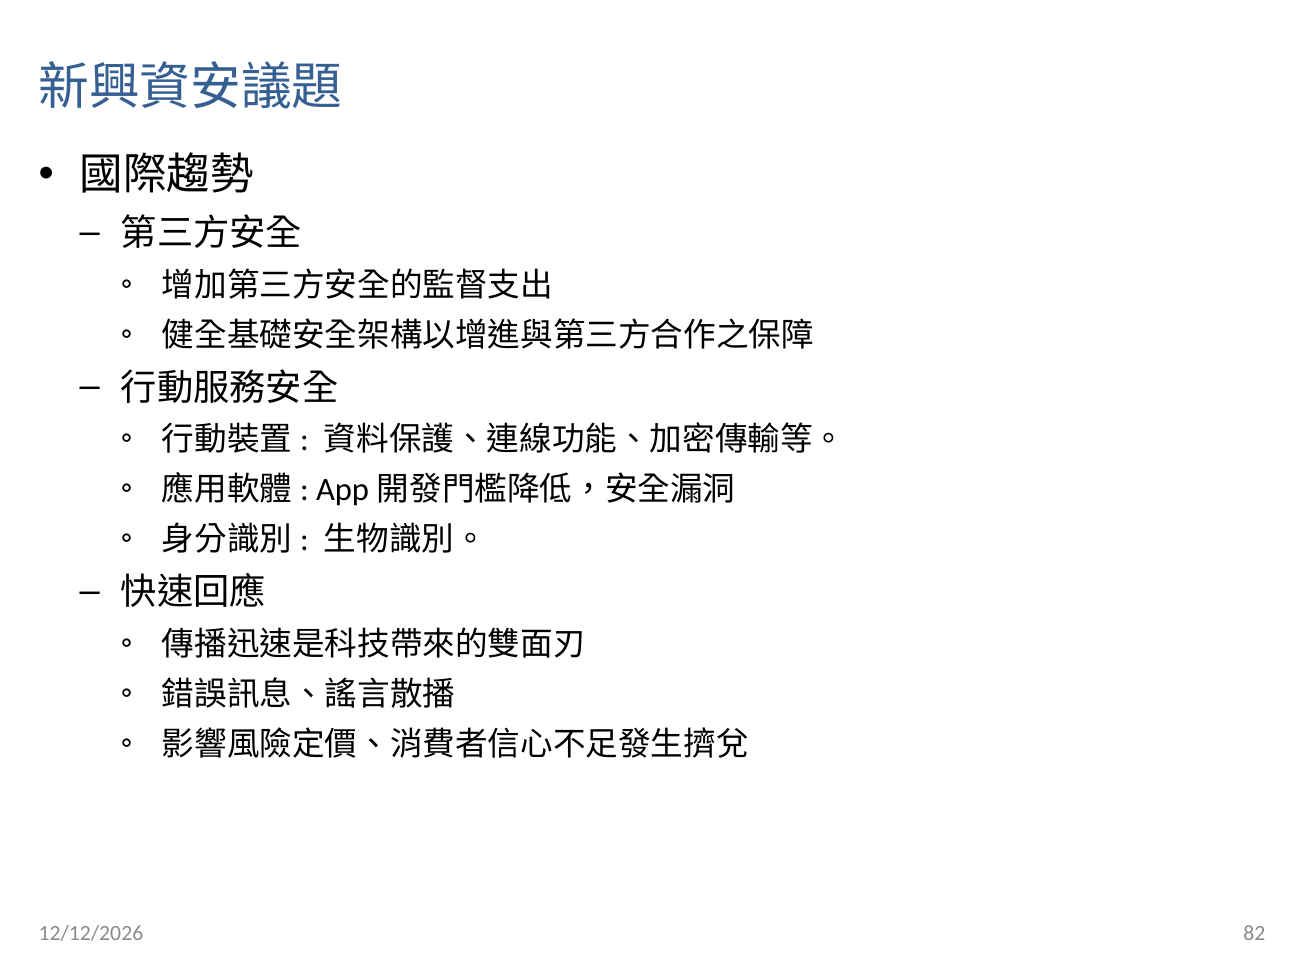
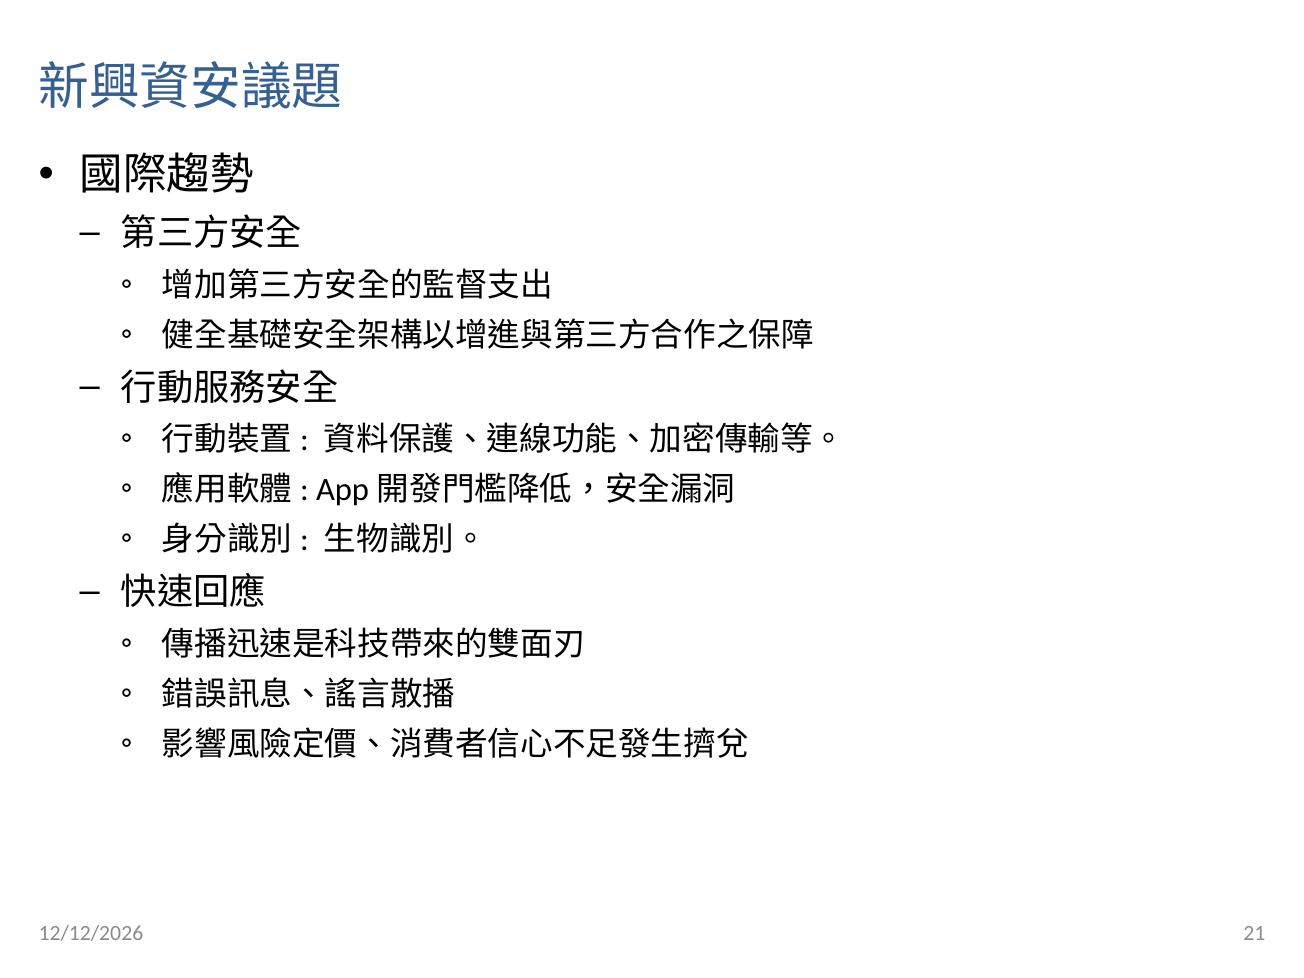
82: 82 -> 21 (1254, 934)
